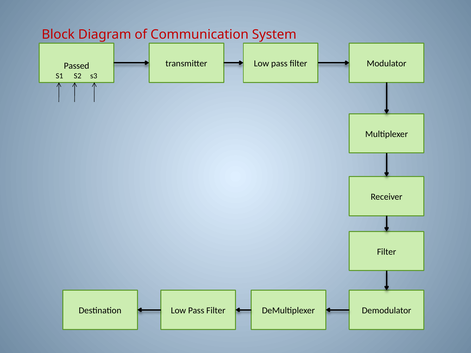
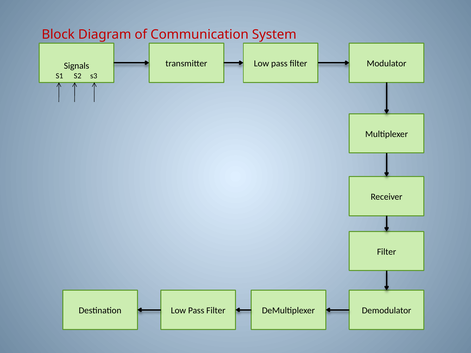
Passed: Passed -> Signals (77, 66)
